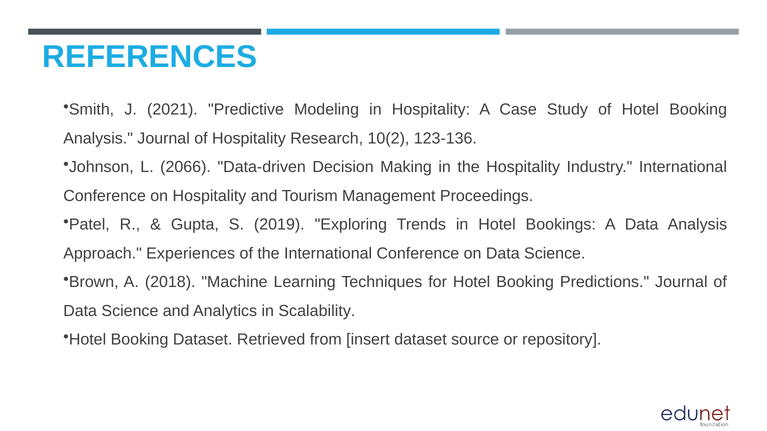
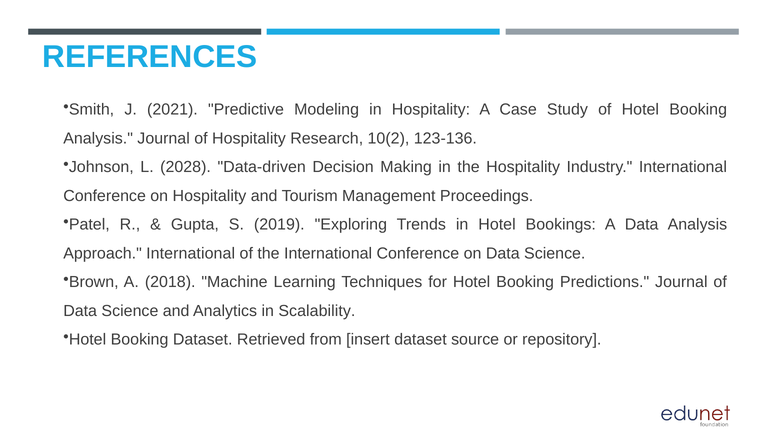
2066: 2066 -> 2028 (186, 167)
Approach Experiences: Experiences -> International (191, 254)
